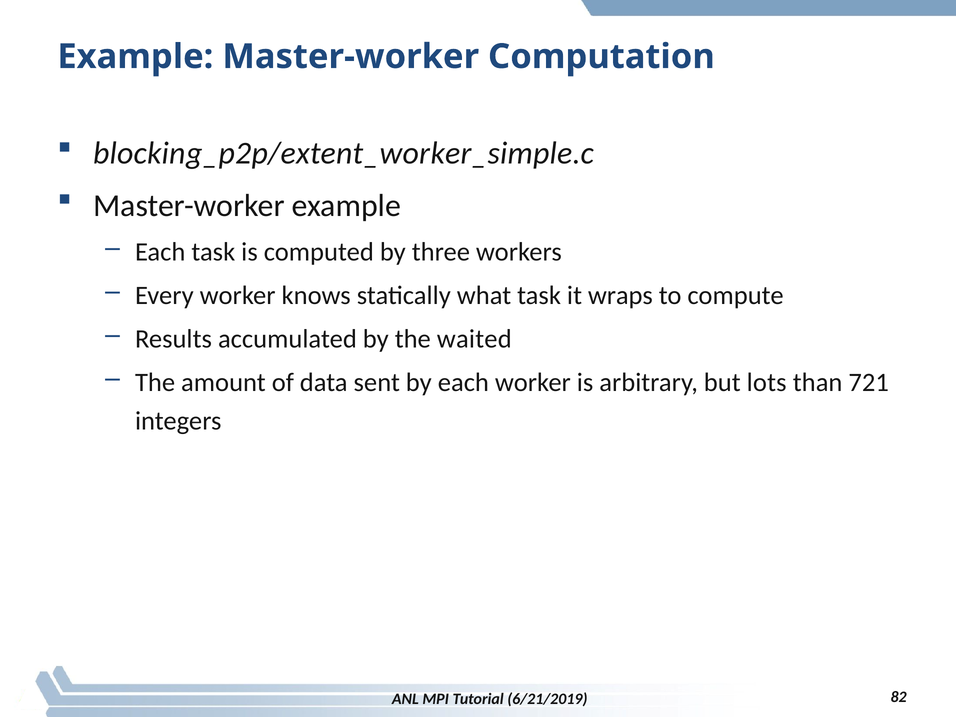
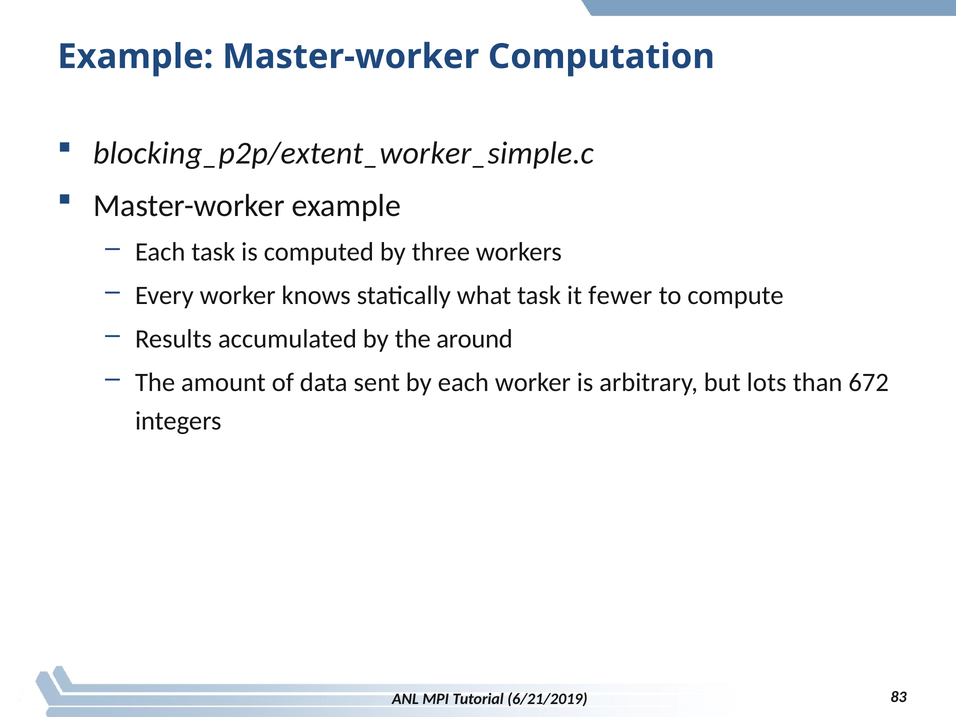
wraps: wraps -> fewer (620, 295)
waited: waited -> around (475, 339)
721: 721 -> 672 (869, 383)
82: 82 -> 83 (899, 697)
